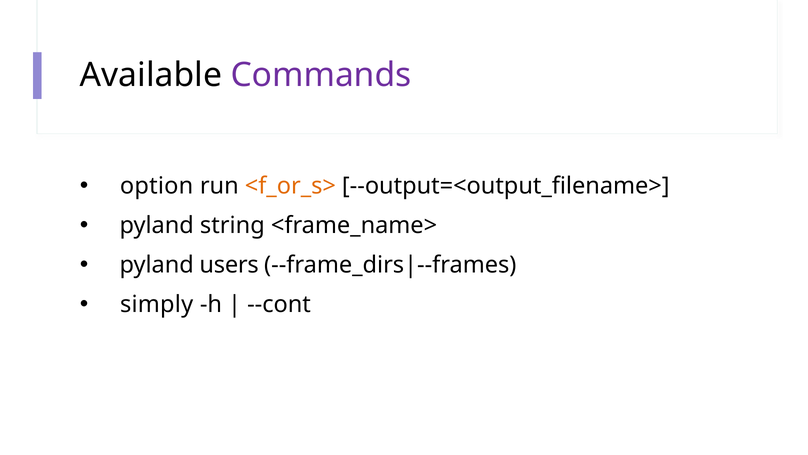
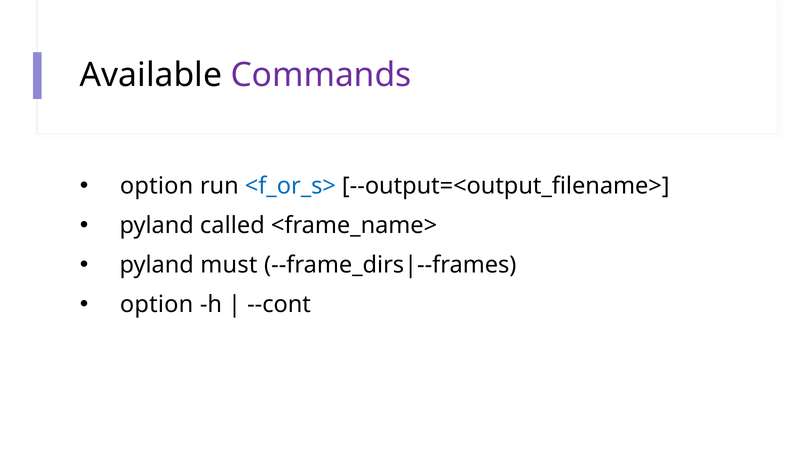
<f_or_s> colour: orange -> blue (290, 186)
string: string -> called (232, 225)
users: users -> must (229, 265)
simply: simply -> option (157, 304)
